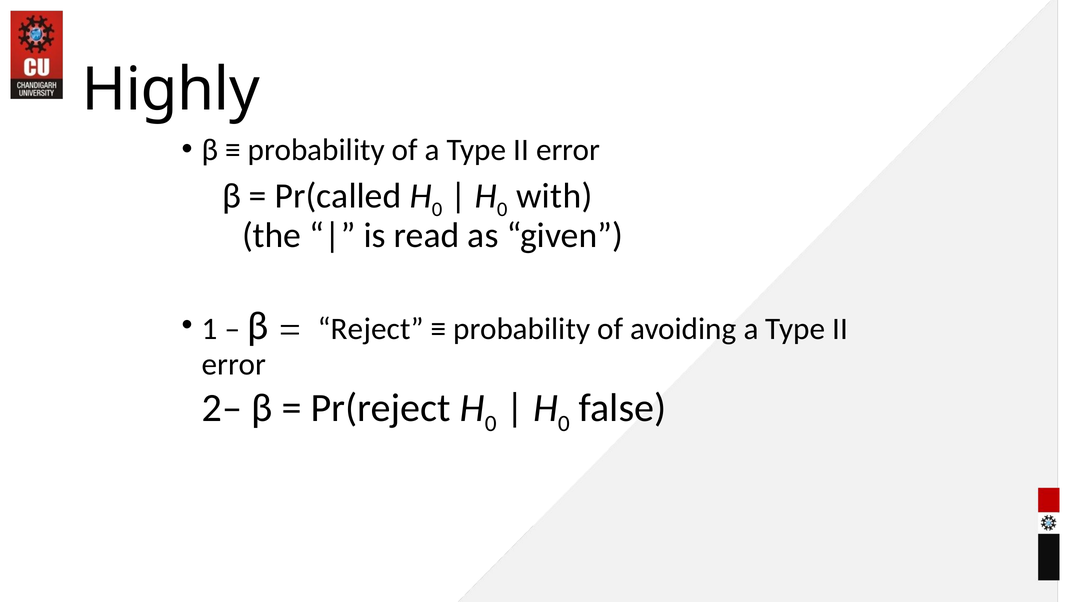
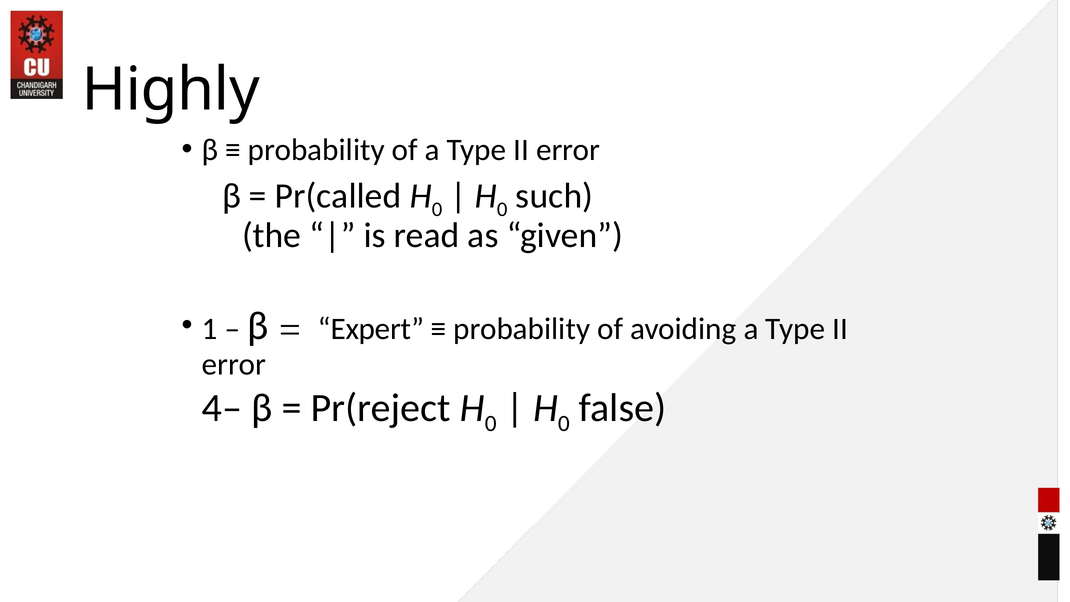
with: with -> such (554, 196)
Reject: Reject -> Expert (371, 329)
2–: 2– -> 4– (222, 408)
